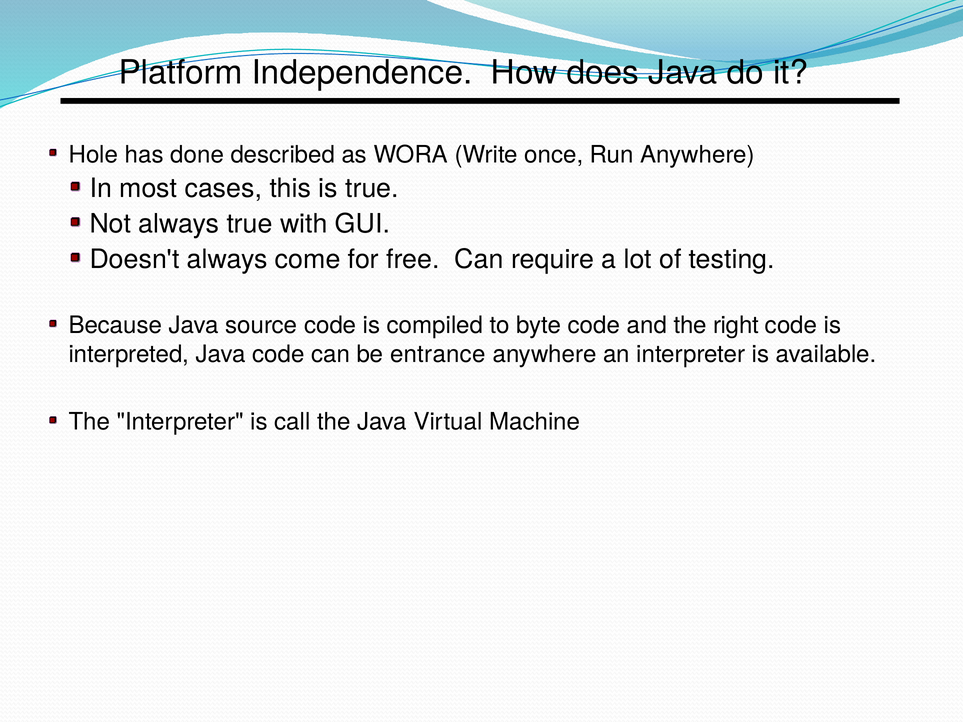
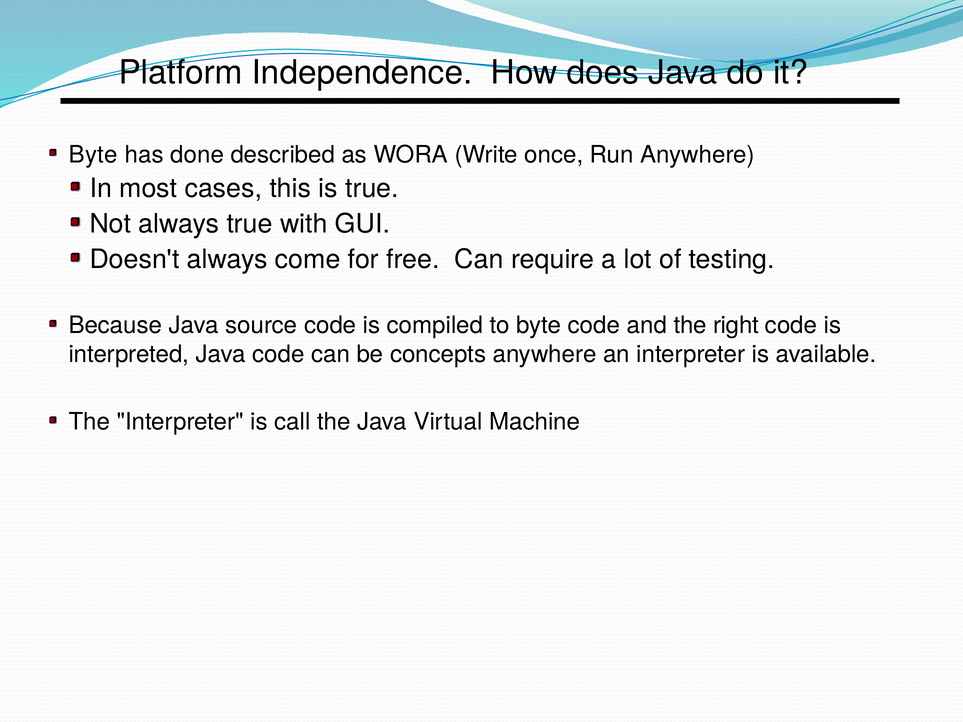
Hole: Hole -> Byte (93, 155)
entrance: entrance -> concepts (438, 354)
